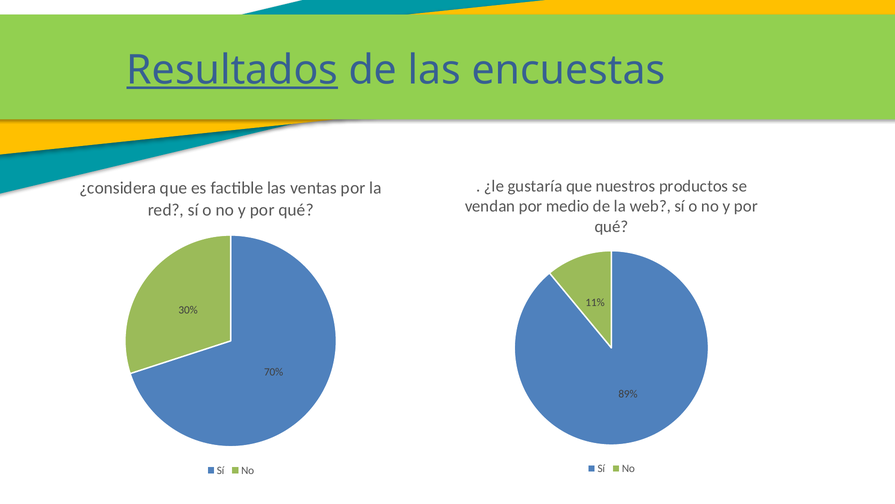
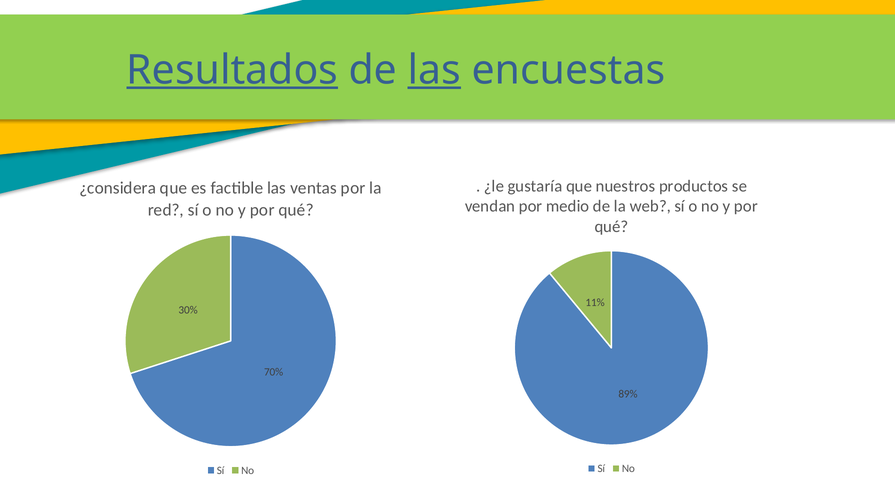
las underline: none -> present (434, 70)
